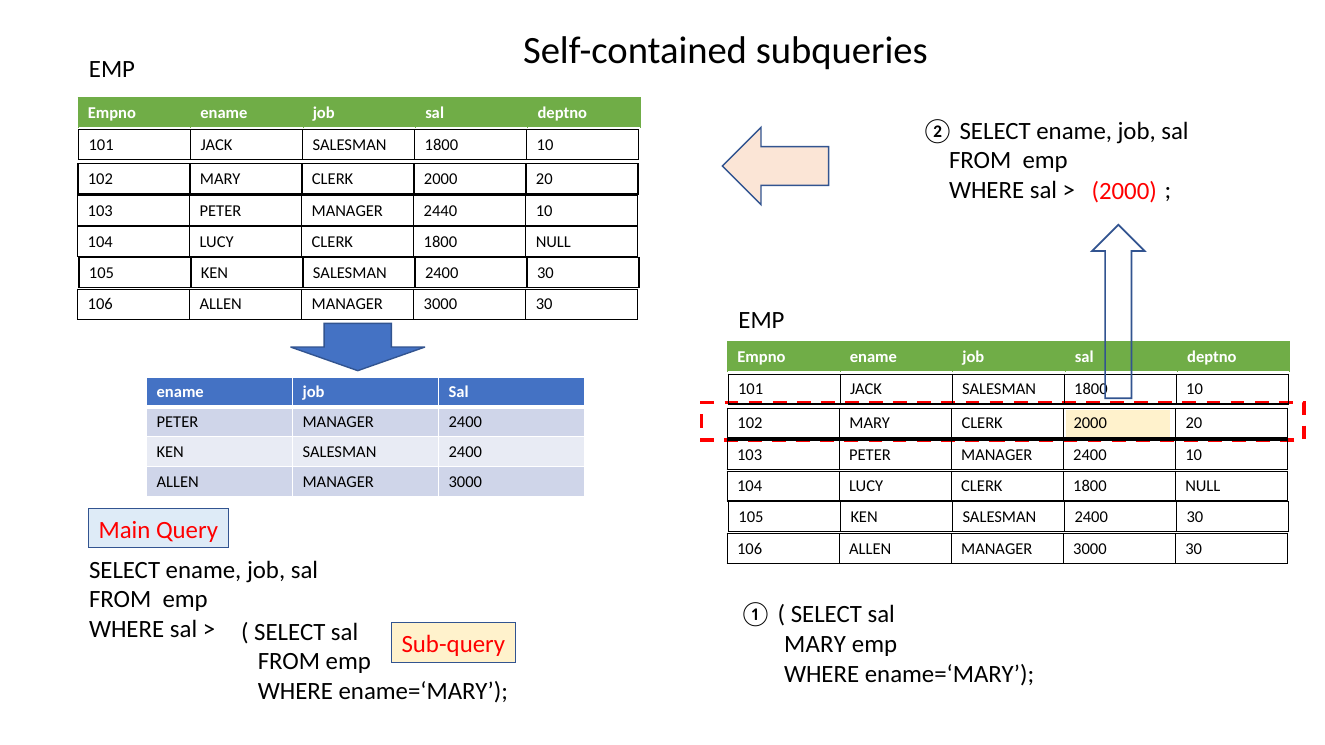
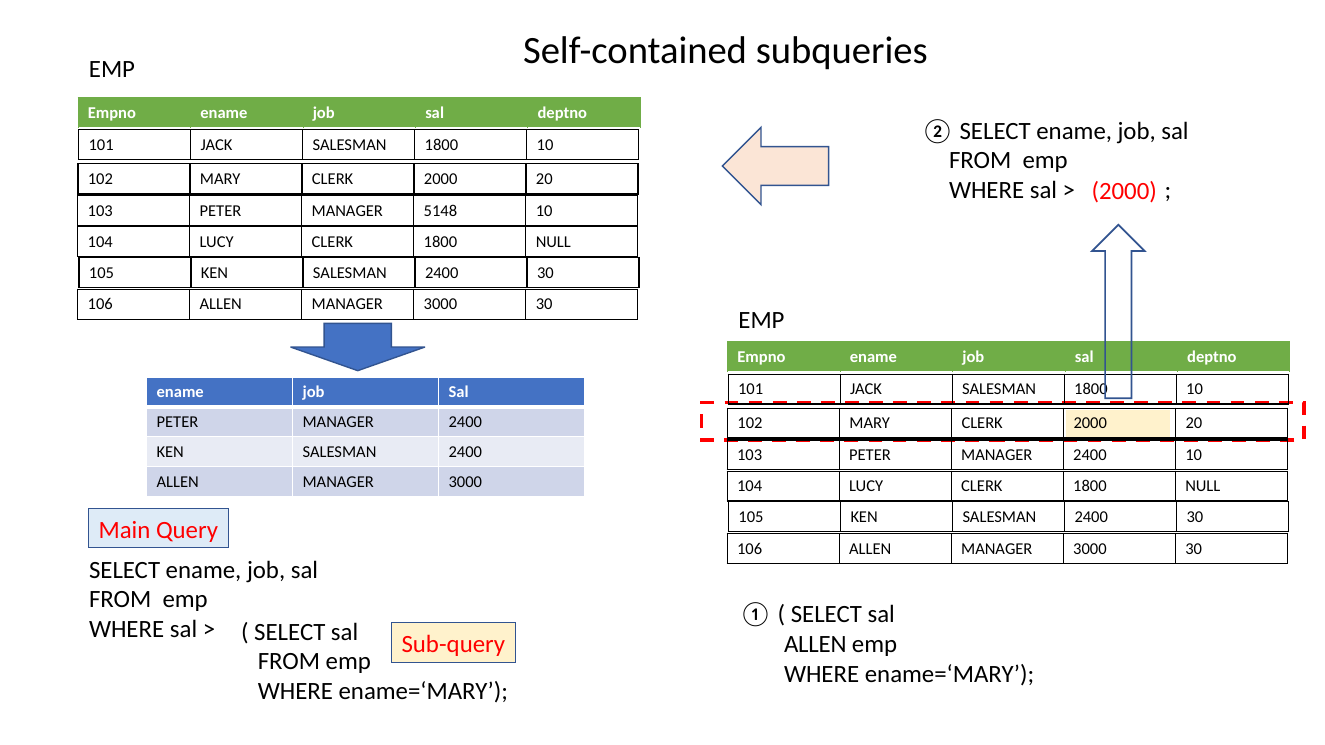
2440: 2440 -> 5148 (440, 211)
MARY: MARY -> ALLEN (815, 645)
